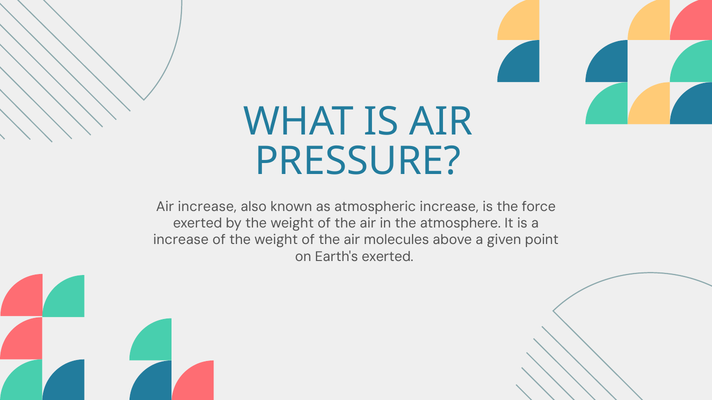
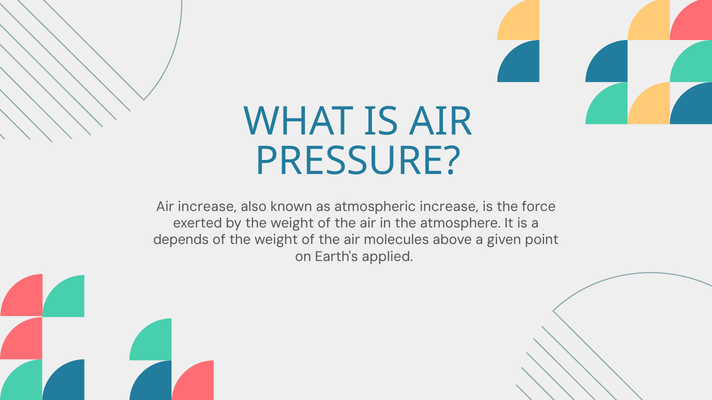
increase: increase -> depends (181, 240)
Earth's exerted: exerted -> applied (387, 257)
